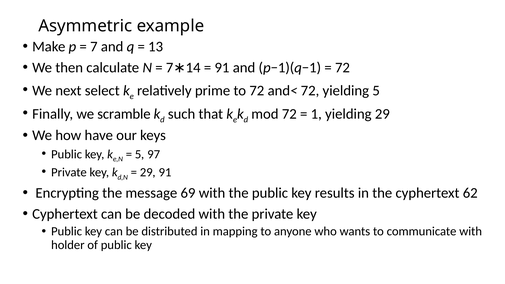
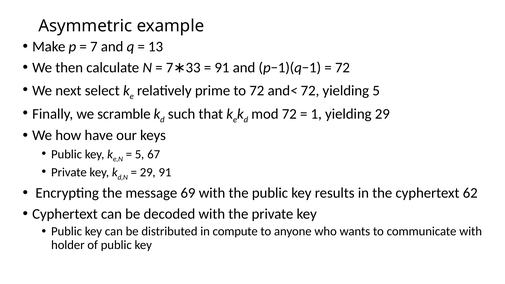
14: 14 -> 33 (193, 68)
97: 97 -> 67 (154, 154)
mapping: mapping -> compute (235, 231)
